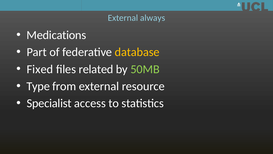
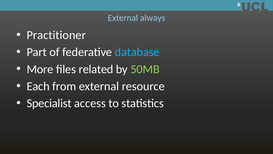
Medications: Medications -> Practitioner (56, 35)
database colour: yellow -> light blue (137, 52)
Fixed: Fixed -> More (40, 69)
Type: Type -> Each (38, 86)
